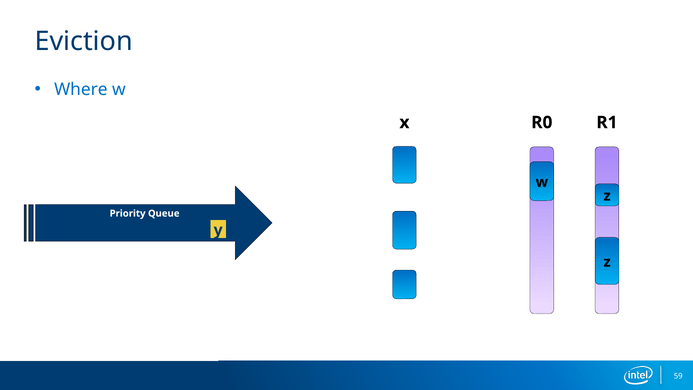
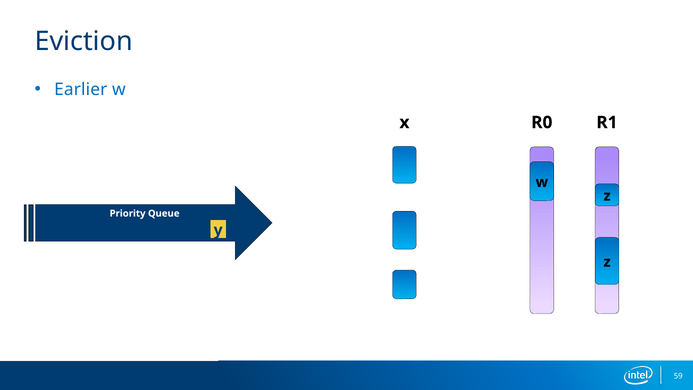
Where: Where -> Earlier (81, 90)
